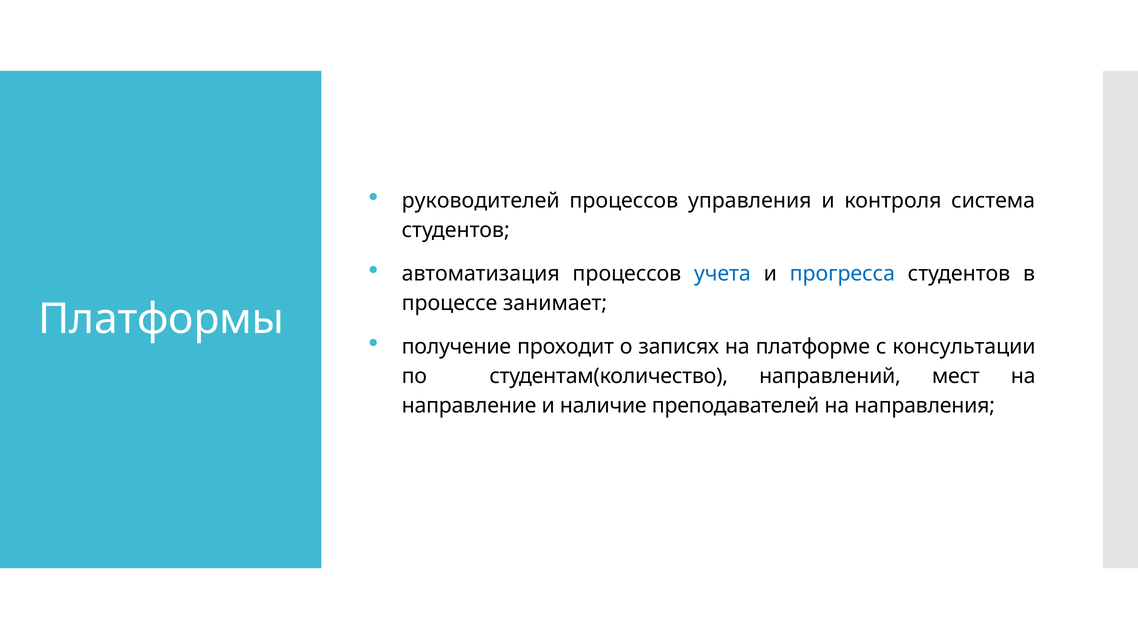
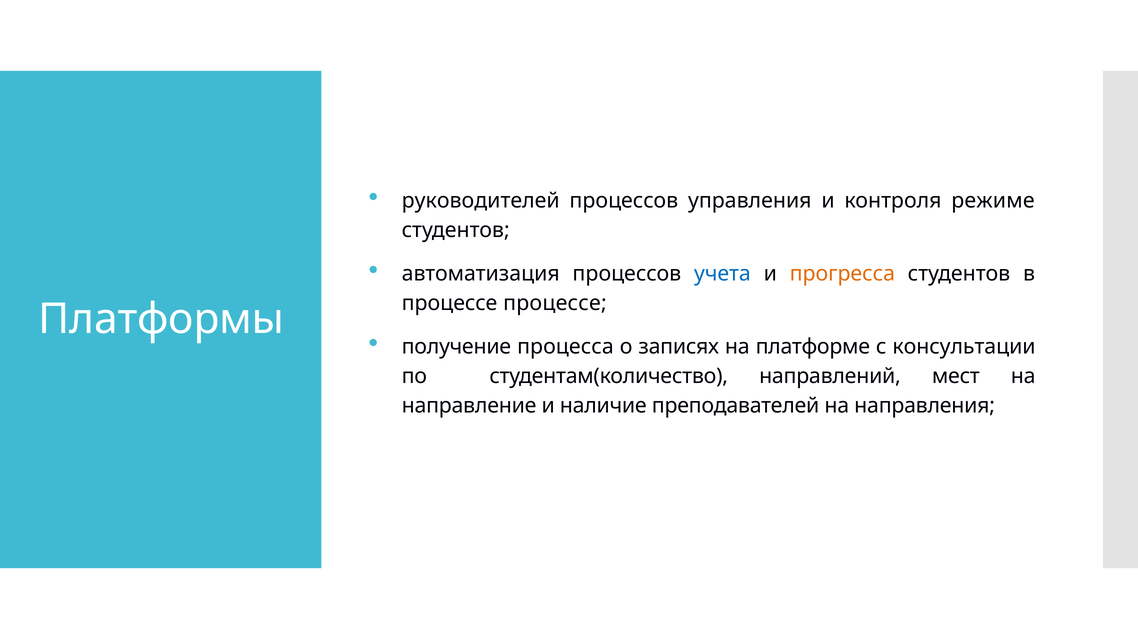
система: система -> режиме (993, 201)
прогресса colour: blue -> orange (842, 274)
процессе занимает: занимает -> процессе (555, 303)
проходит: проходит -> процесса (565, 347)
